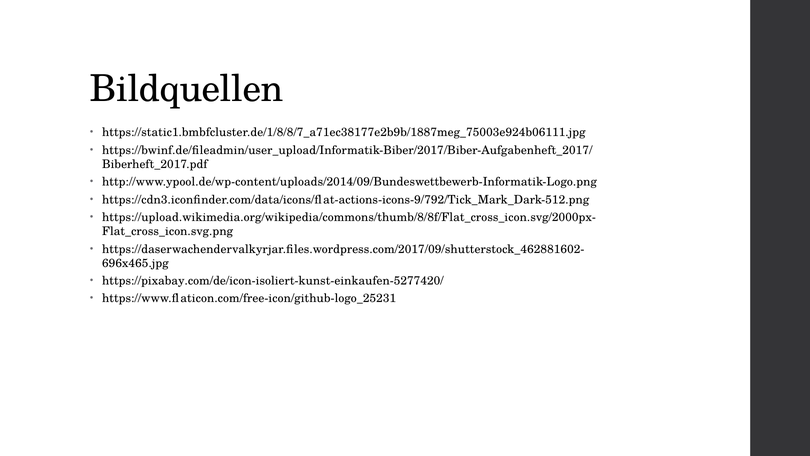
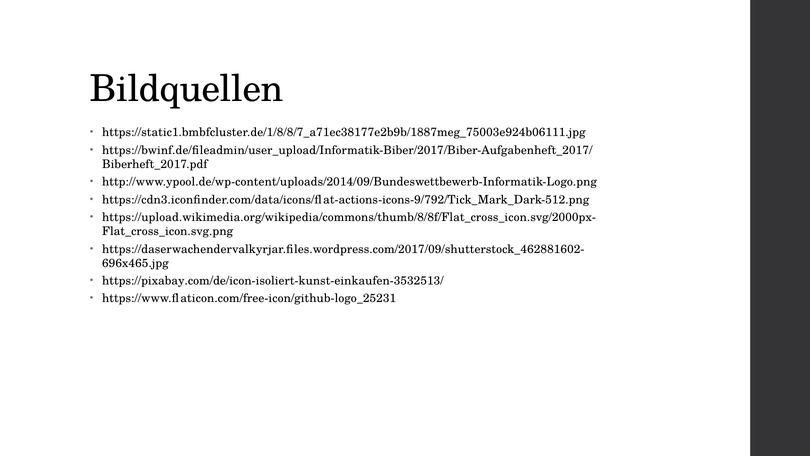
https://pixabay.com/de/icon-isoliert-kunst-einkaufen-5277420/: https://pixabay.com/de/icon-isoliert-kunst-einkaufen-5277420/ -> https://pixabay.com/de/icon-isoliert-kunst-einkaufen-3532513/ (273, 281)
